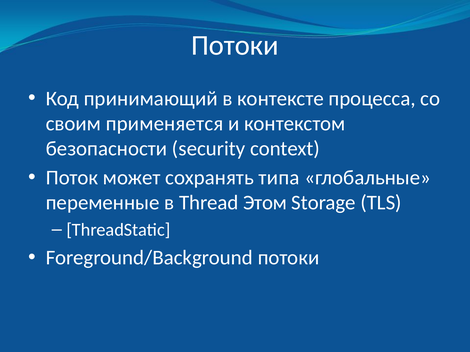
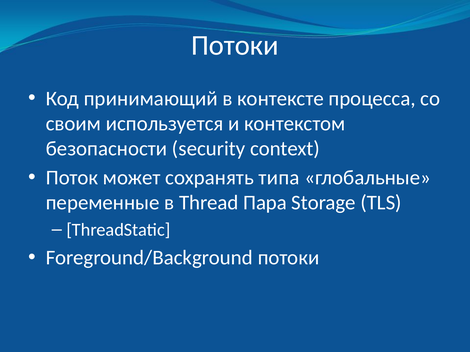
применяется: применяется -> используется (165, 124)
Этом: Этом -> Пара (265, 203)
